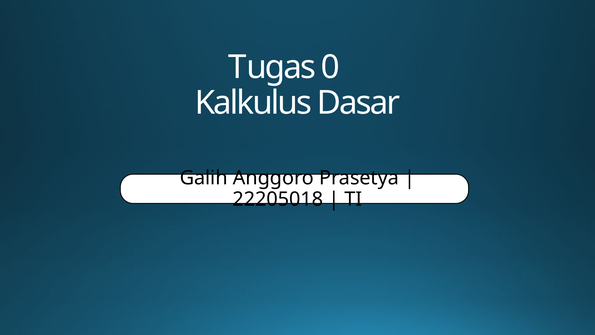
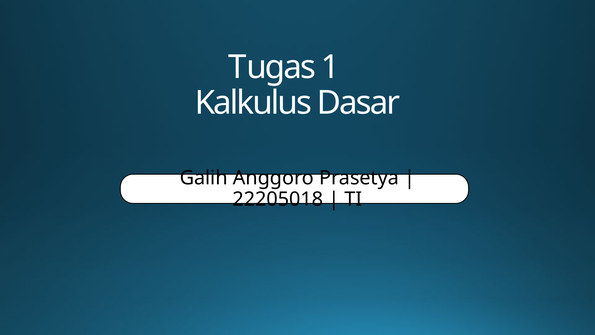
0: 0 -> 1 (330, 67)
